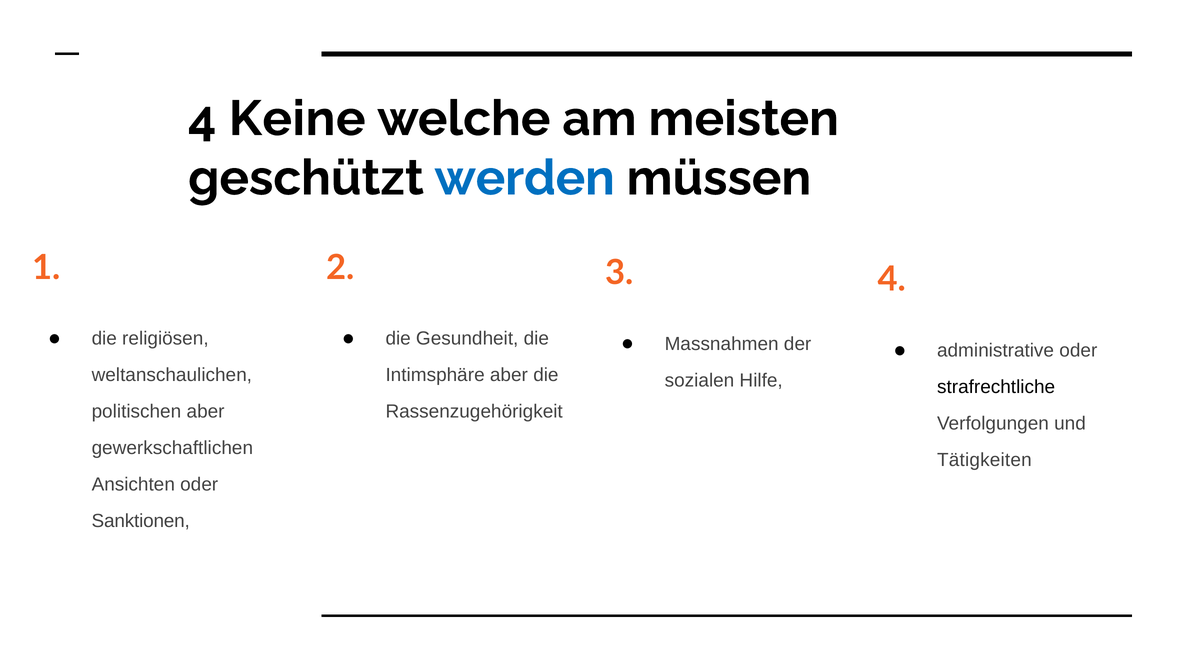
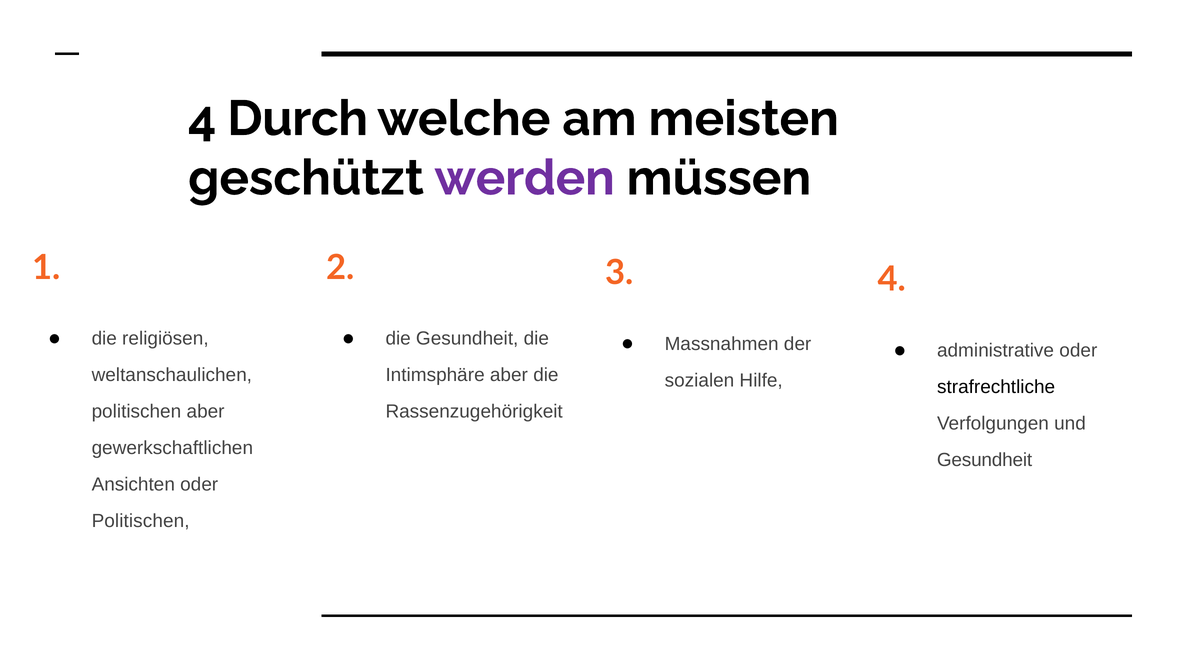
Keine: Keine -> Durch (298, 119)
werden colour: blue -> purple (525, 178)
Tätigkeiten: Tätigkeiten -> Gesundheit (985, 460)
Sanktionen: Sanktionen -> Politischen (141, 521)
